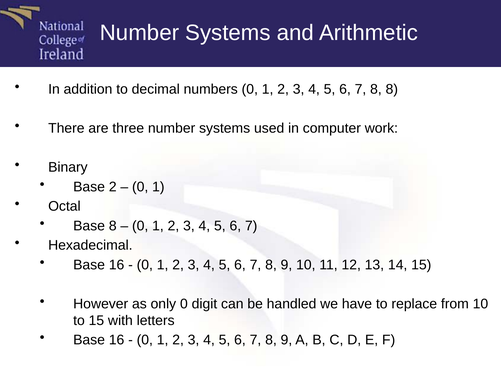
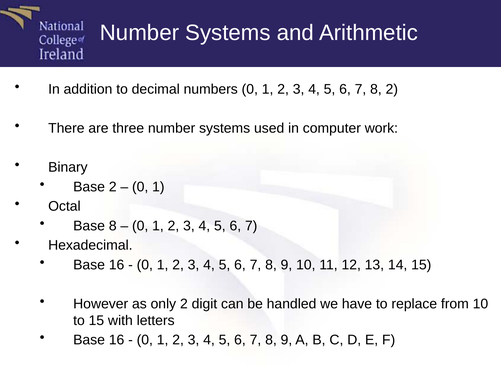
8 8: 8 -> 2 (392, 89)
only 0: 0 -> 2 (184, 304)
